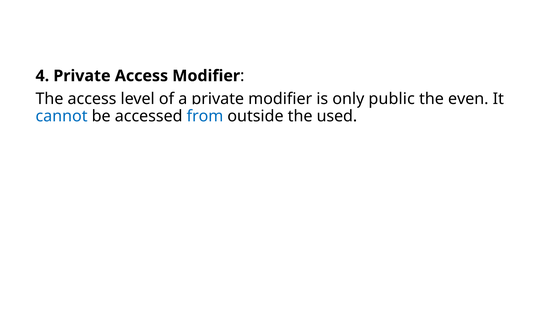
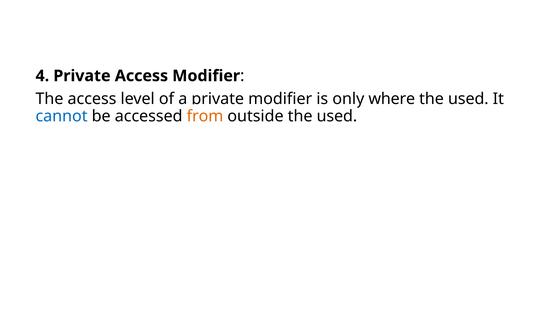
public: public -> where (392, 99)
even: even -> used (468, 99)
from colour: blue -> orange (205, 116)
